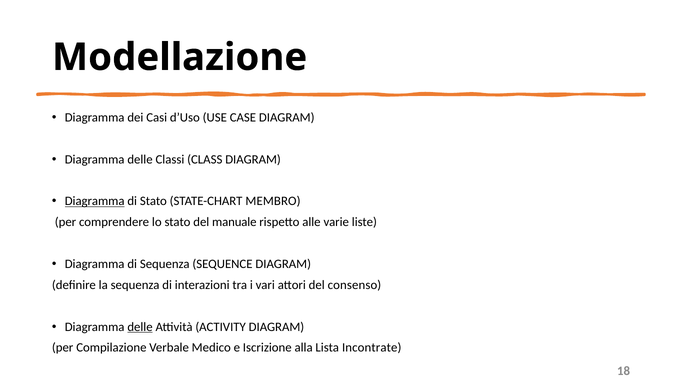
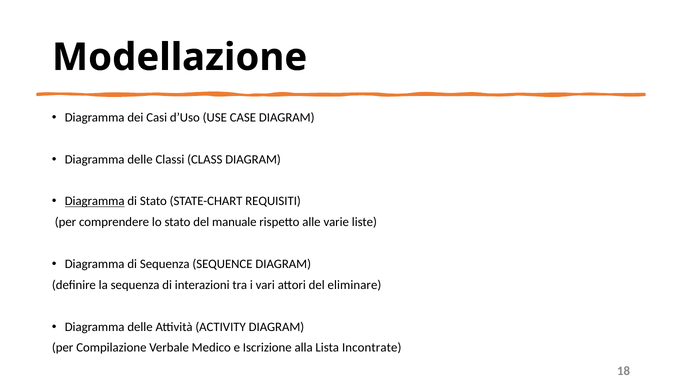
MEMBRO: MEMBRO -> REQUISITI (273, 201)
consenso: consenso -> eliminare (354, 285)
delle underline: present -> none (140, 326)
